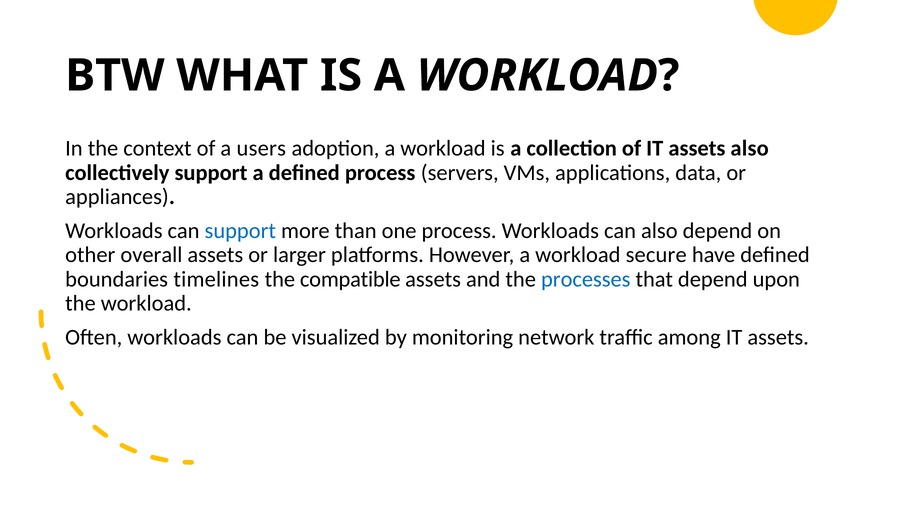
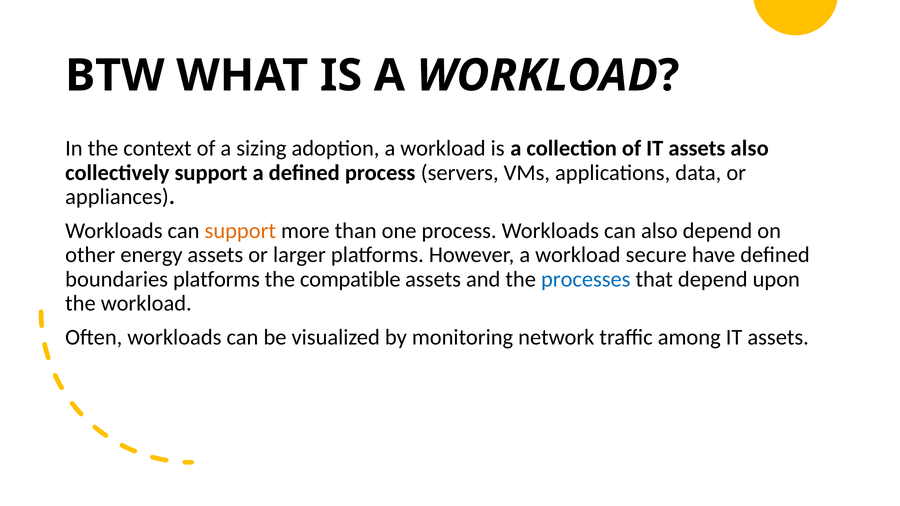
users: users -> sizing (261, 148)
support colour: blue -> orange (240, 231)
overall: overall -> energy (151, 255)
boundaries timelines: timelines -> platforms (216, 279)
